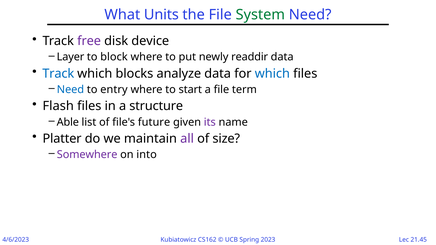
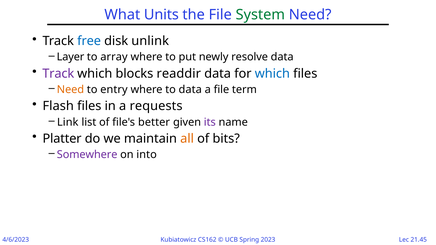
free colour: purple -> blue (89, 41)
device: device -> unlink (150, 41)
block: block -> array (114, 57)
readdir: readdir -> resolve (250, 57)
Track colour: blue -> purple (58, 74)
analyze: analyze -> readdir (179, 74)
Need colour: blue -> orange (70, 90)
to start: start -> data (190, 90)
structure: structure -> requests (156, 106)
Able: Able -> Link (68, 122)
future: future -> better (154, 122)
all colour: purple -> orange (187, 139)
size: size -> bits (226, 139)
